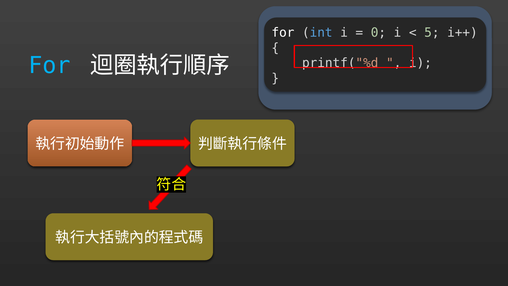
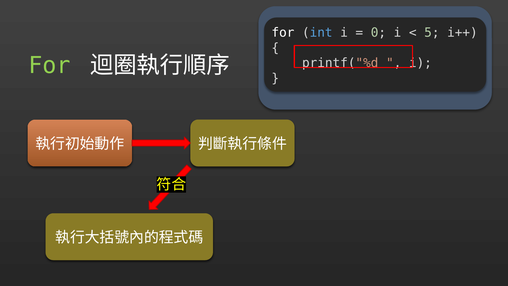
For colour: light blue -> light green (49, 65)
